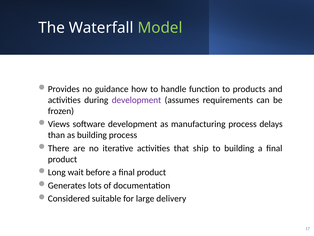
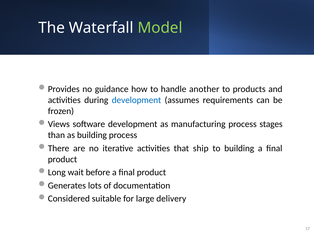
function: function -> another (204, 89)
development colour: purple -> blue (136, 100)
delays: delays -> stages (271, 124)
